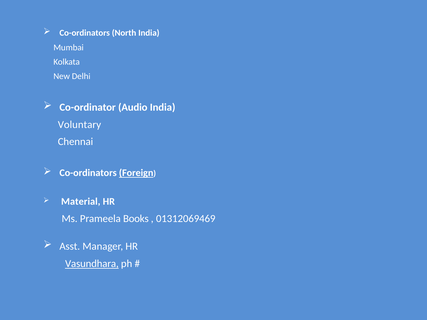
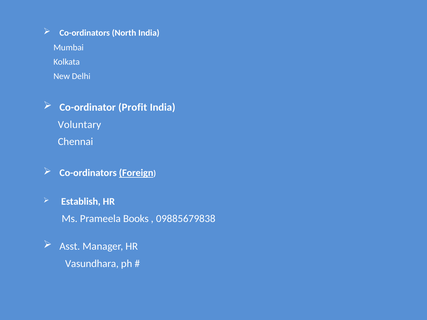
Audio: Audio -> Profit (133, 107)
Material: Material -> Establish (81, 202)
01312069469: 01312069469 -> 09885679838 (186, 219)
Vasundhara underline: present -> none (92, 264)
